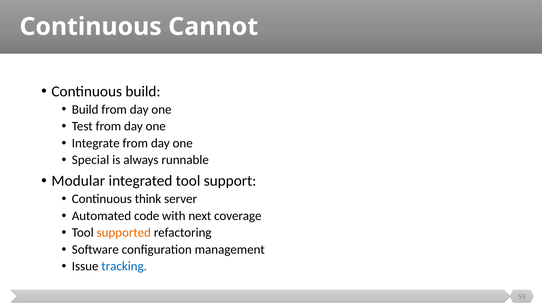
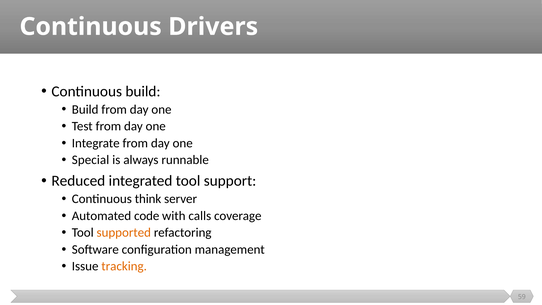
Cannot: Cannot -> Drivers (213, 27)
Modular: Modular -> Reduced (78, 181)
next: next -> calls (200, 216)
tracking colour: blue -> orange (124, 266)
